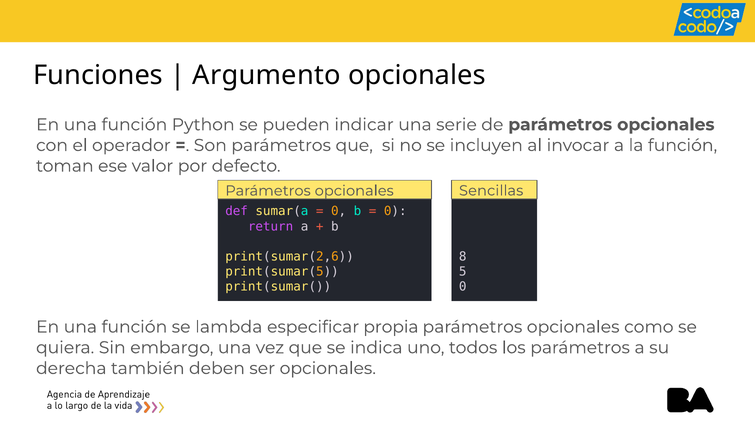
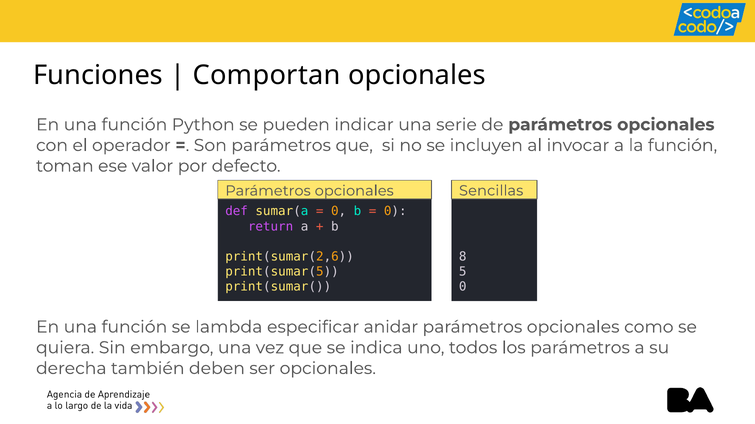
Argumento: Argumento -> Comportan (267, 75)
propia: propia -> anidar (391, 327)
